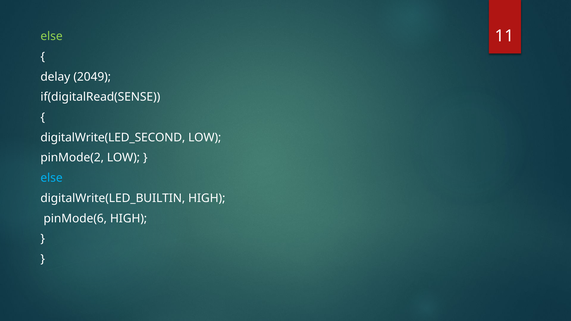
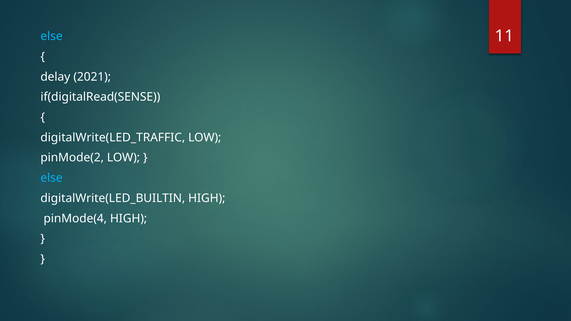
else colour: light green -> light blue (52, 36)
2049: 2049 -> 2021 (92, 77)
digitalWrite(LED_SECOND: digitalWrite(LED_SECOND -> digitalWrite(LED_TRAFFIC (113, 138)
pinMode(6: pinMode(6 -> pinMode(4 (75, 219)
